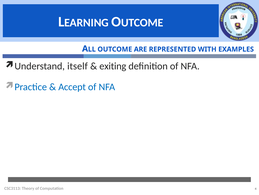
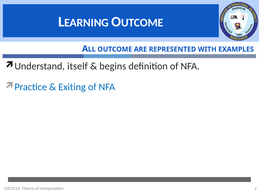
exiting: exiting -> begins (113, 66)
Accept: Accept -> Exiting (72, 87)
